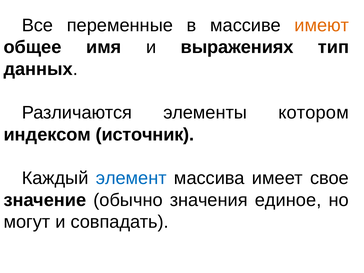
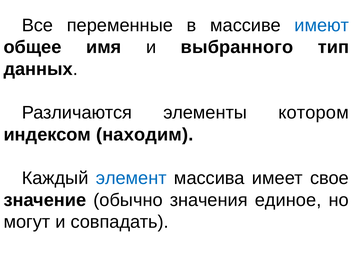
имеют colour: orange -> blue (322, 25)
выражениях: выражениях -> выбранного (237, 47)
источник: источник -> находим (145, 135)
